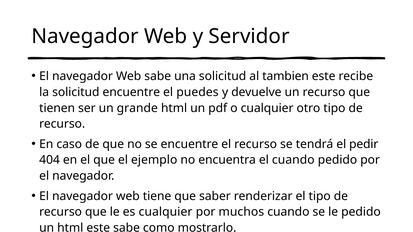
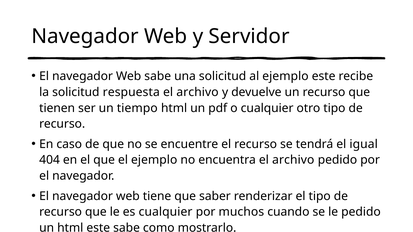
al tambien: tambien -> ejemplo (285, 76)
solicitud encuentre: encuentre -> respuesta (131, 92)
puedes: puedes -> archivo (197, 92)
grande: grande -> tiempo (137, 108)
el pedir: pedir -> igual (364, 144)
encuentra el cuando: cuando -> archivo (293, 160)
